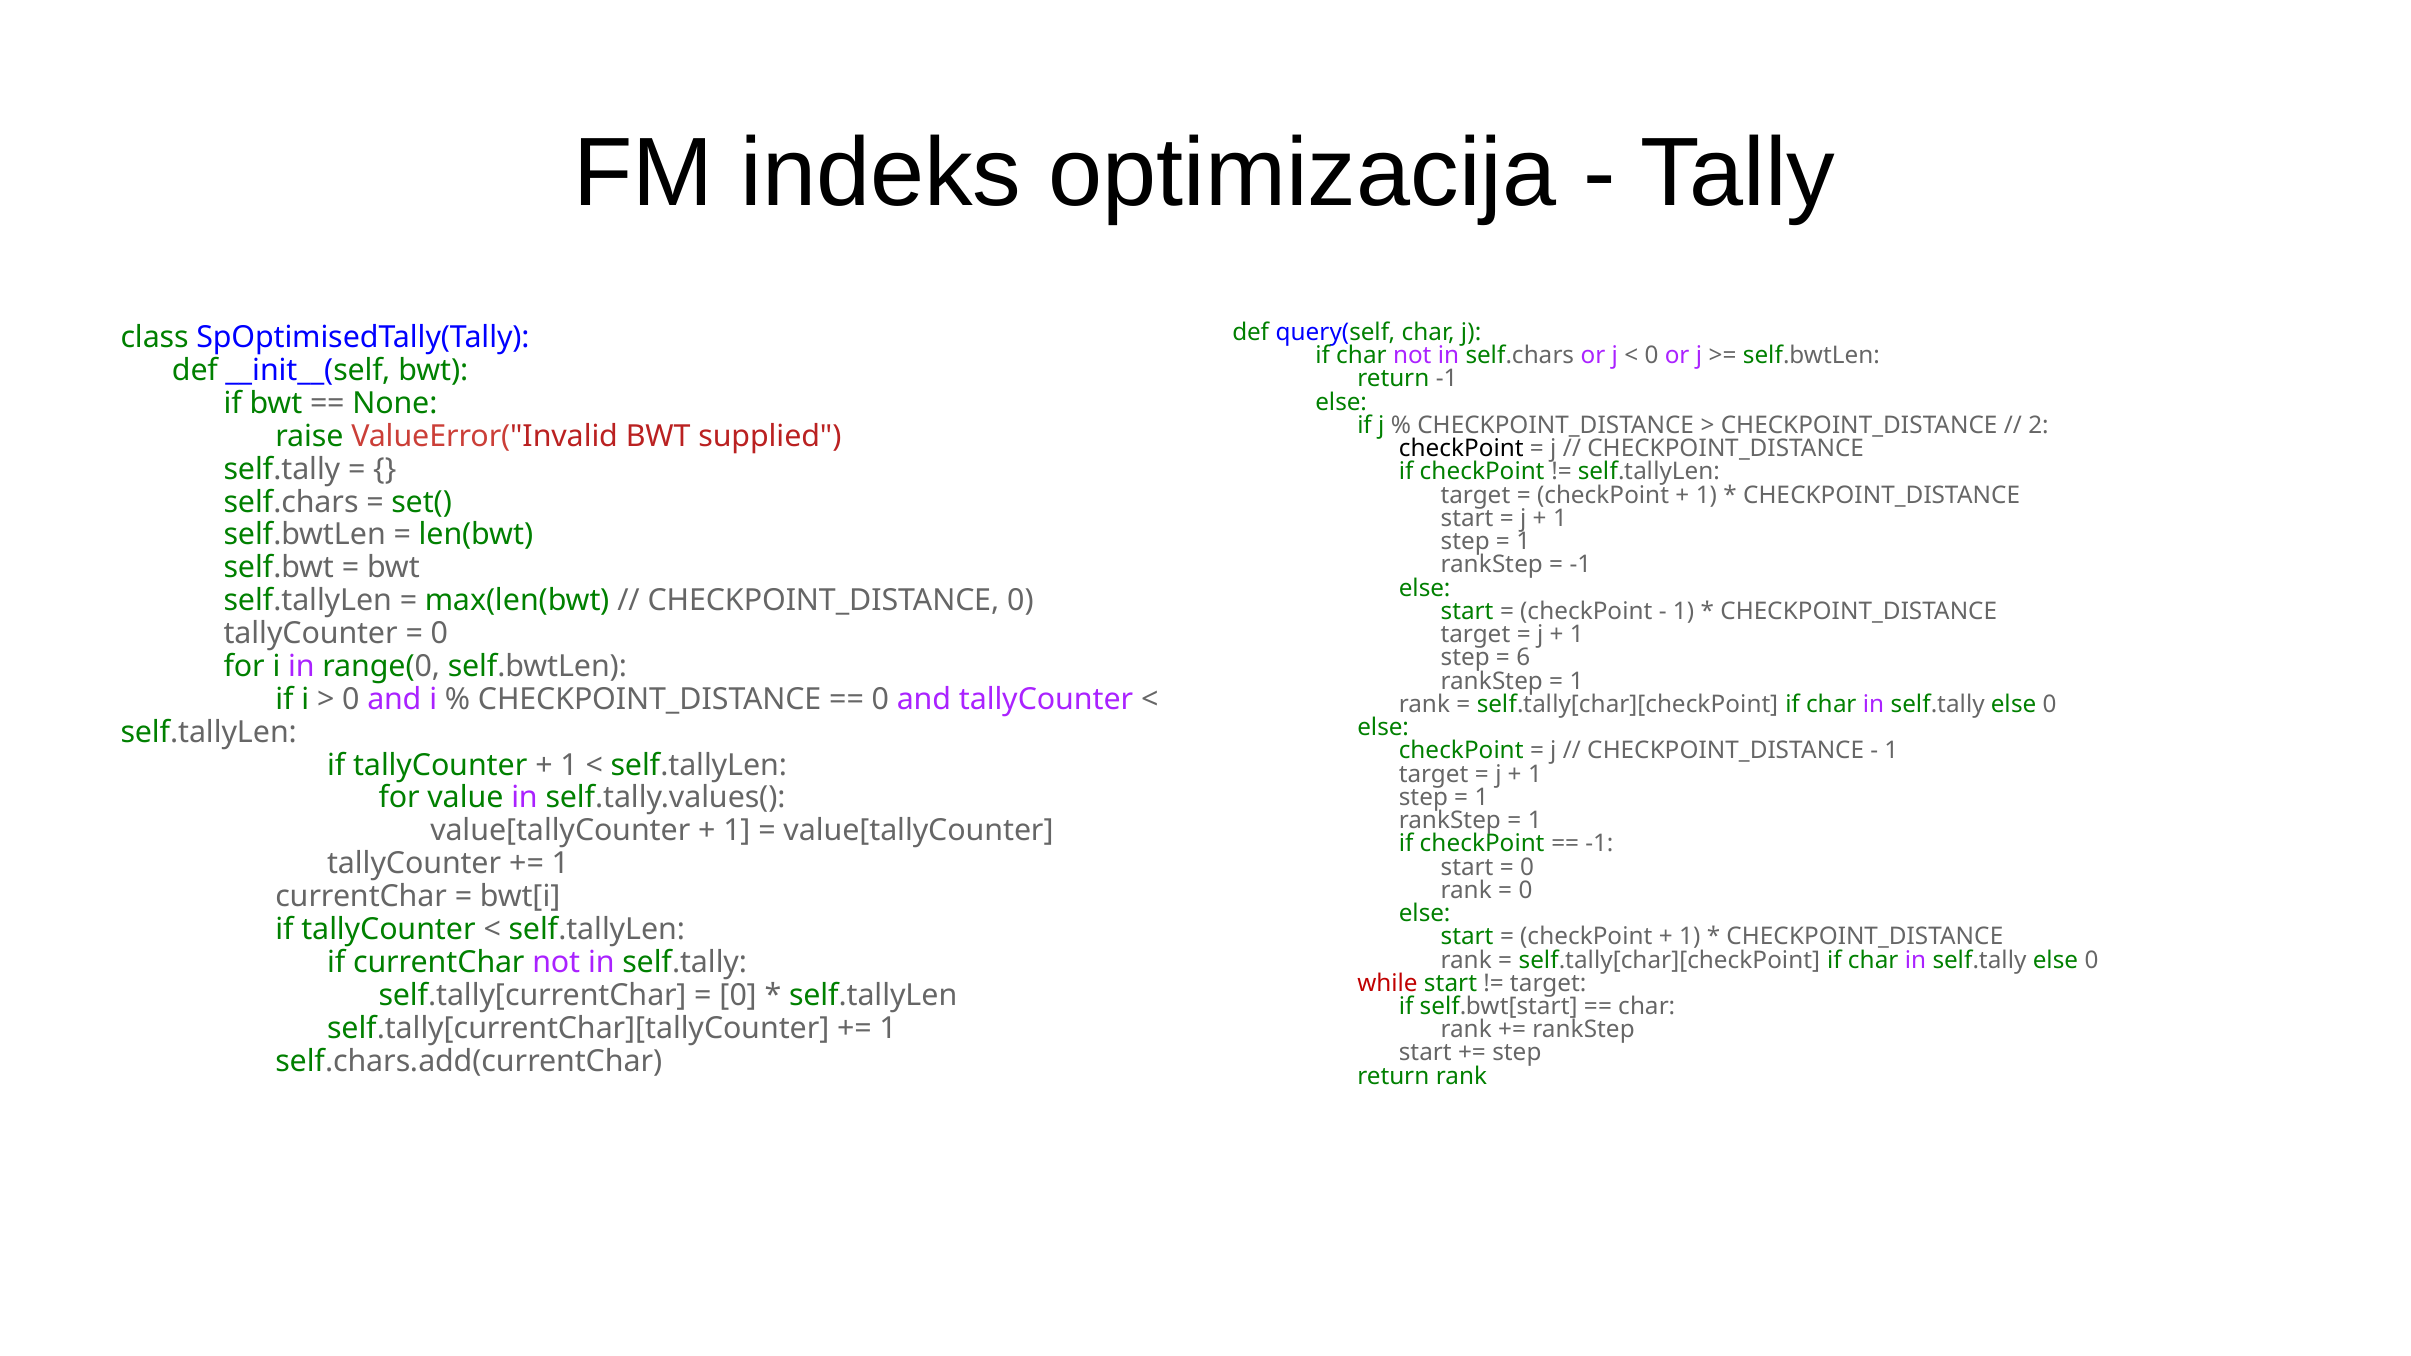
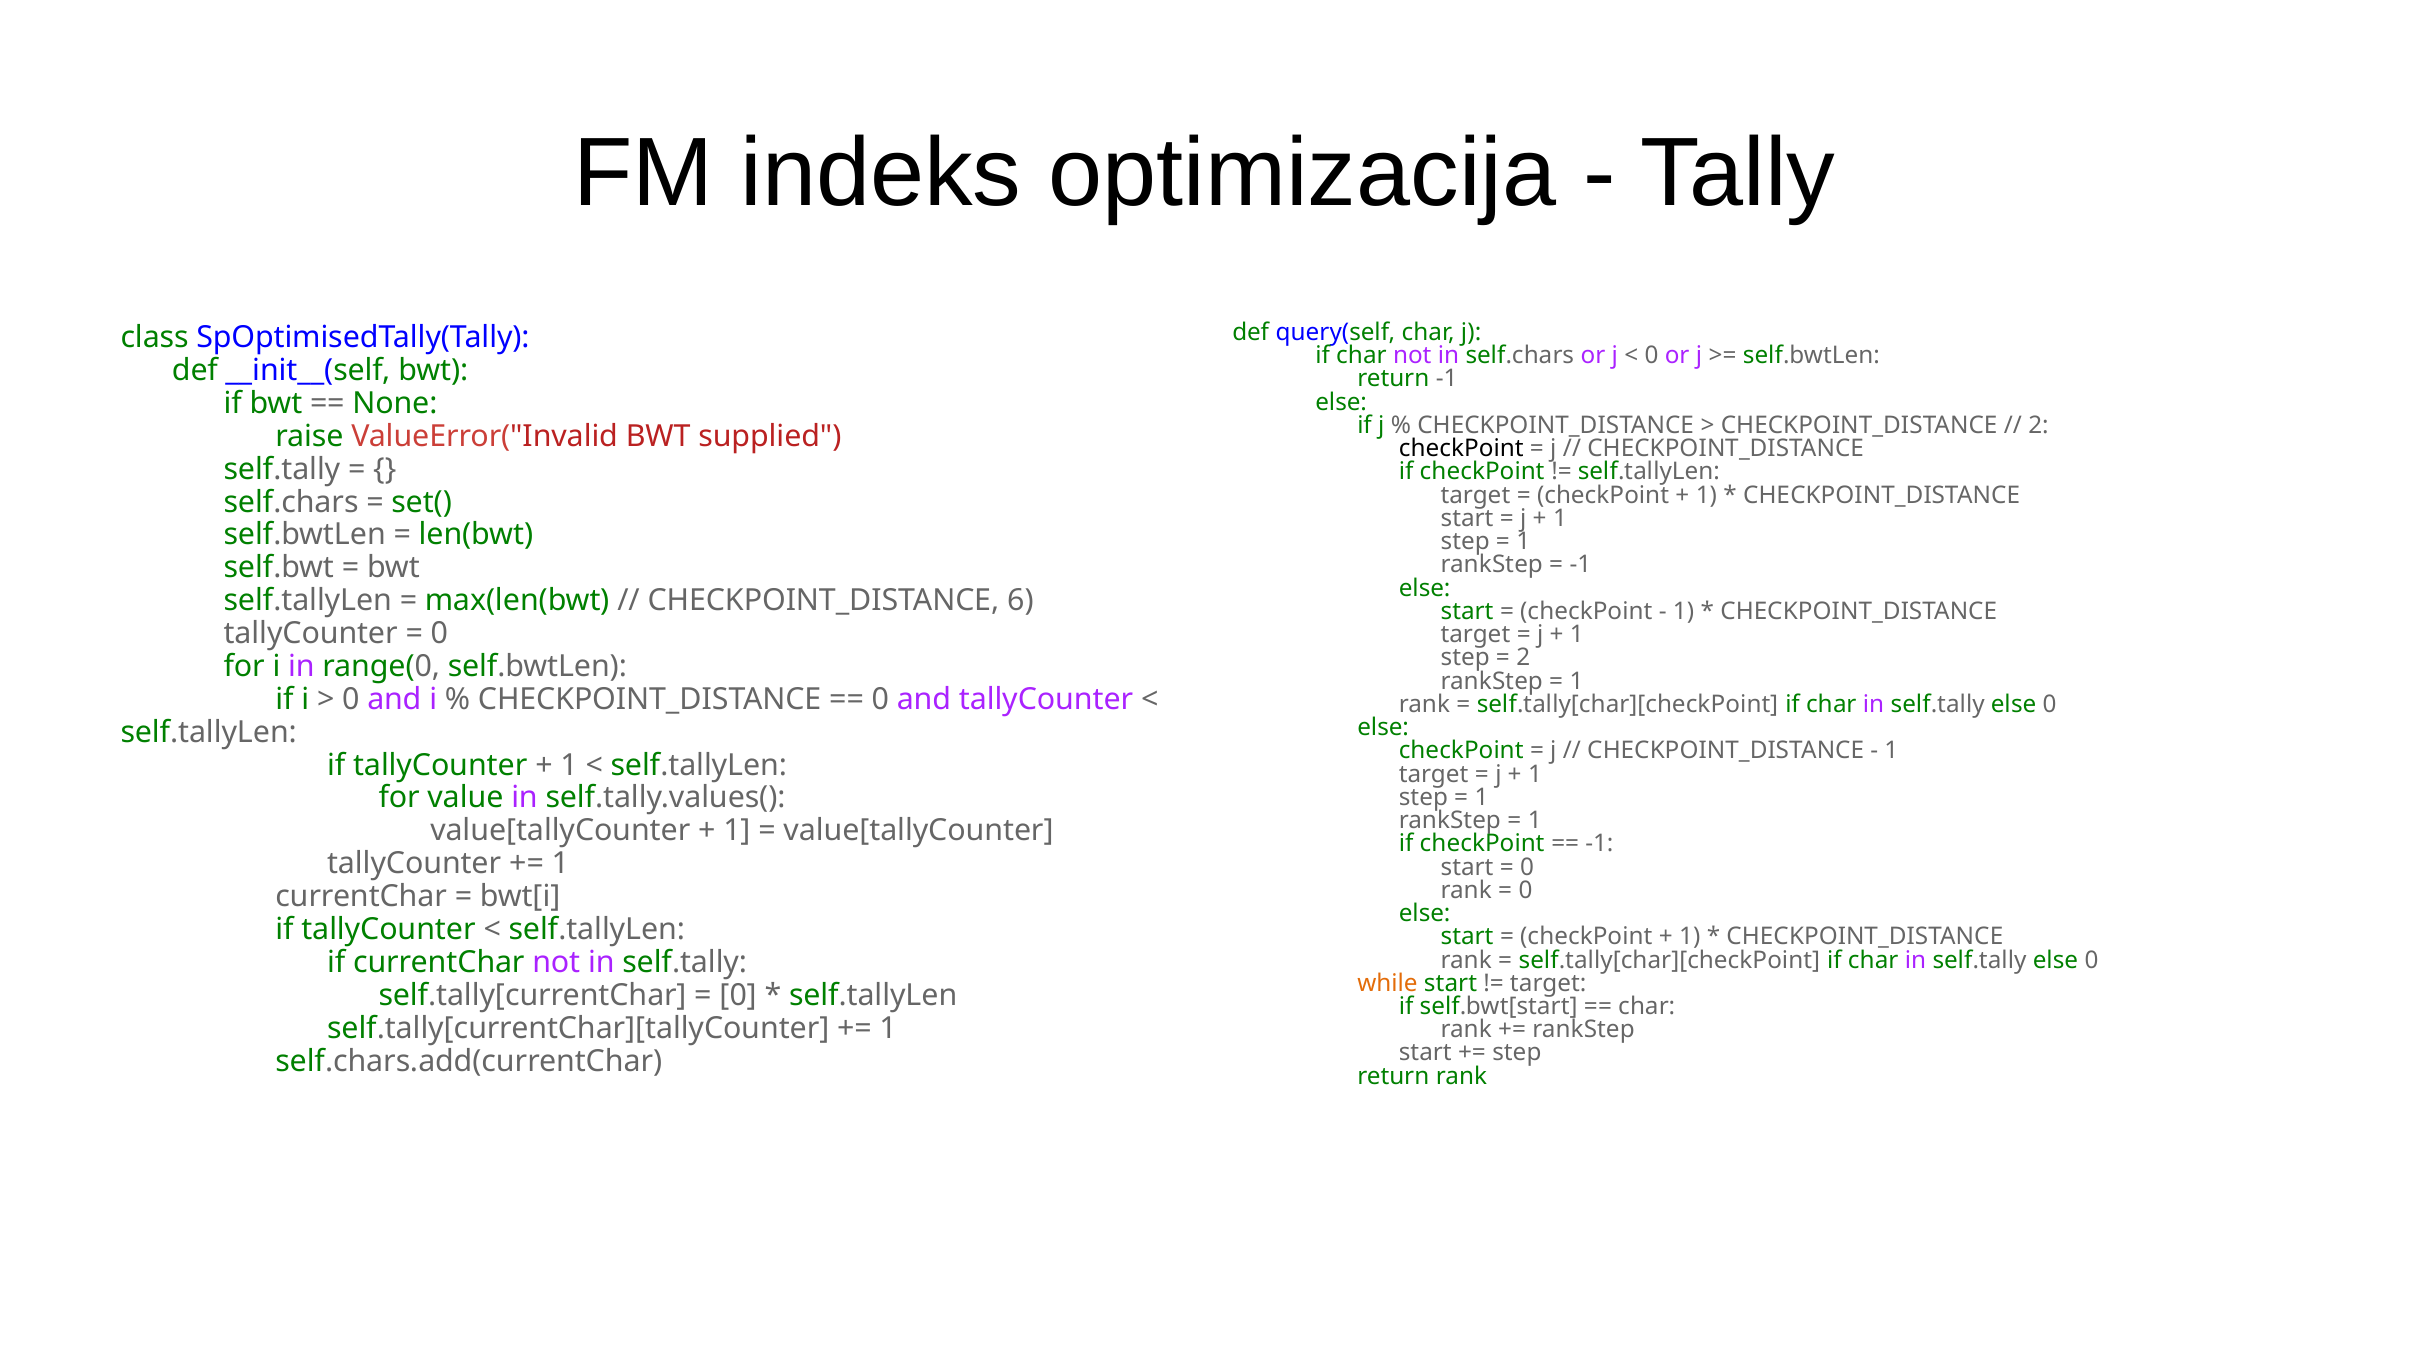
CHECKPOINT_DISTANCE 0: 0 -> 6 (1020, 601)
6: 6 -> 2 (1523, 658)
while colour: red -> orange (1387, 983)
